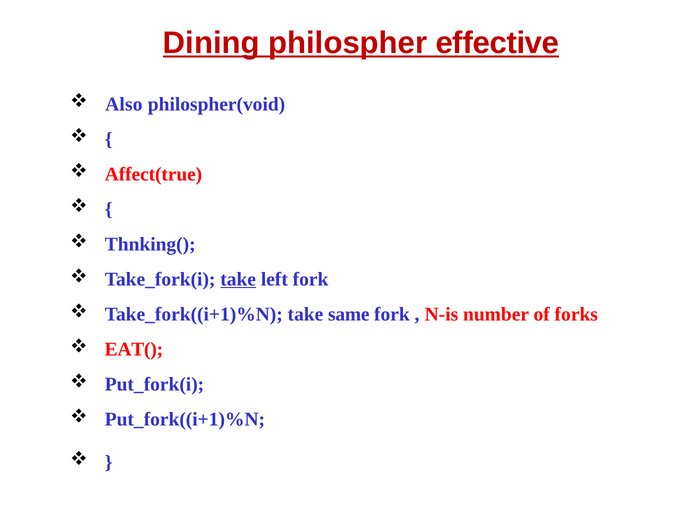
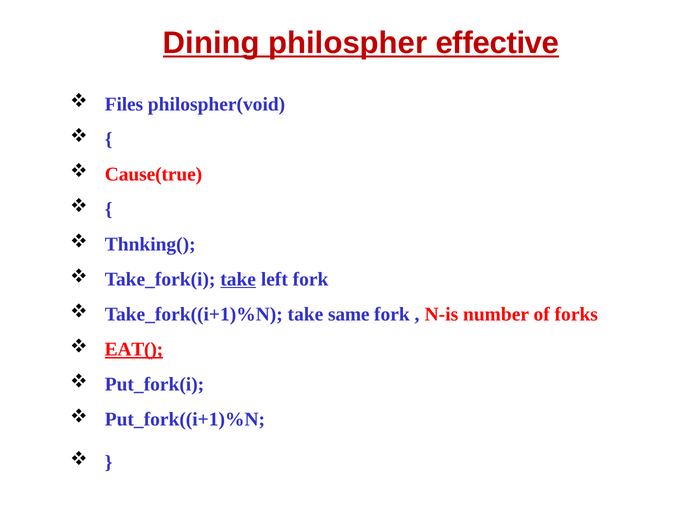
Also: Also -> Files (124, 104)
Affect(true: Affect(true -> Cause(true (154, 174)
EAT( underline: none -> present (134, 349)
